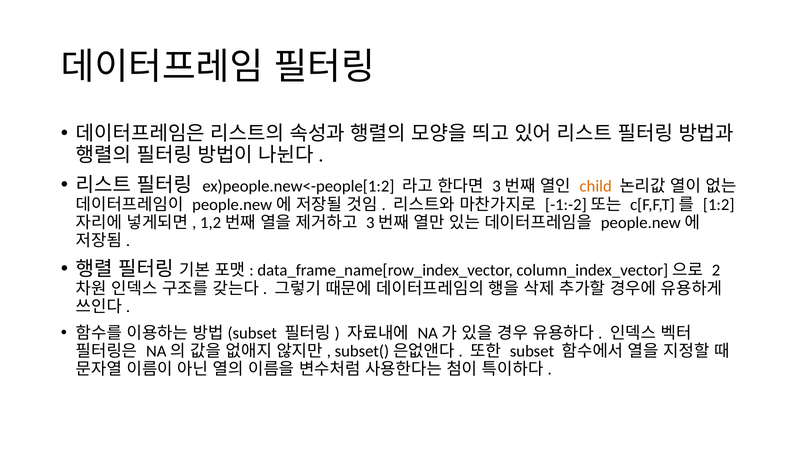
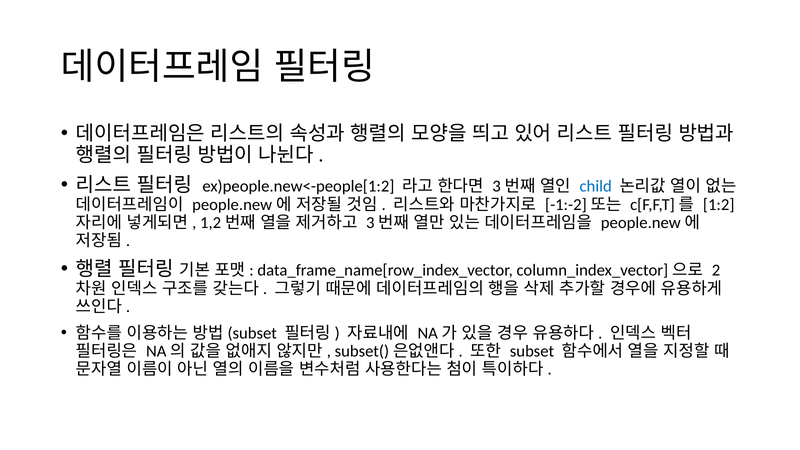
child colour: orange -> blue (596, 186)
